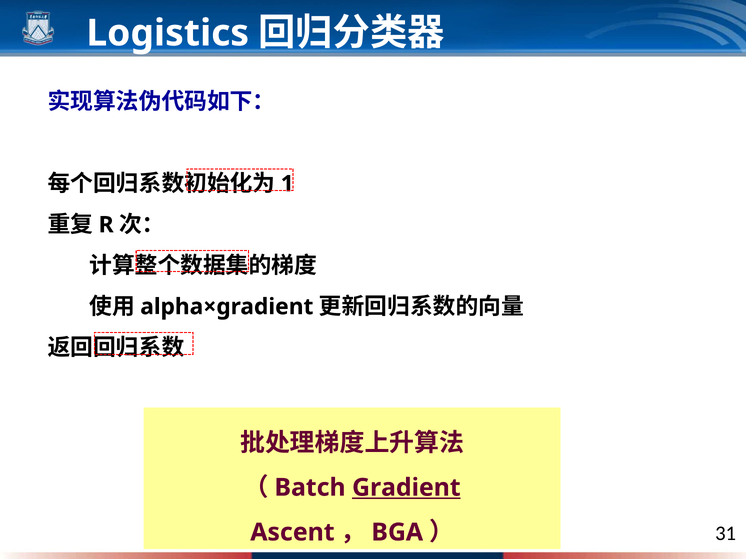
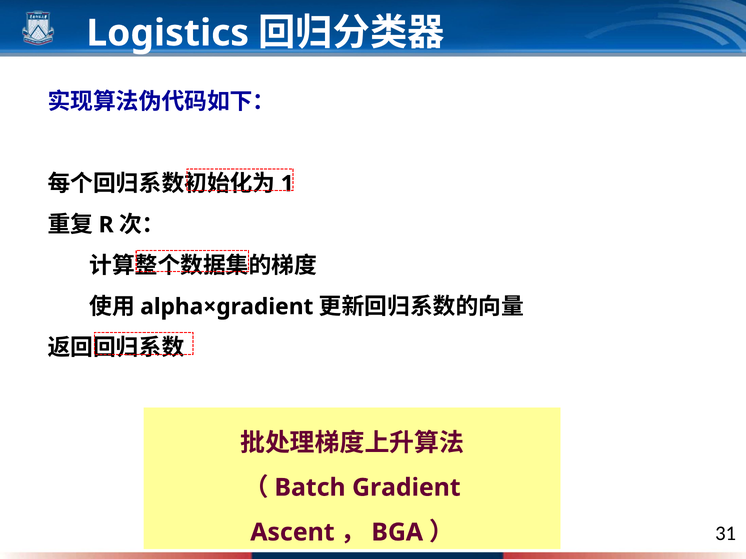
Gradient underline: present -> none (406, 488)
